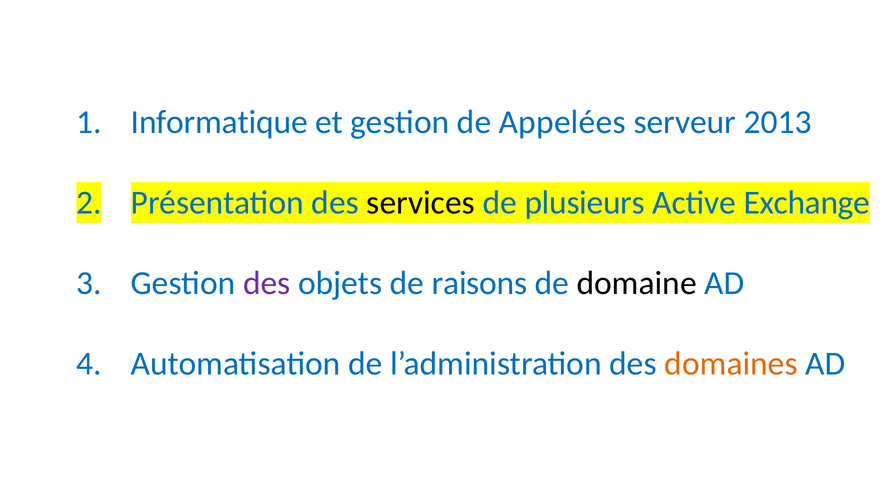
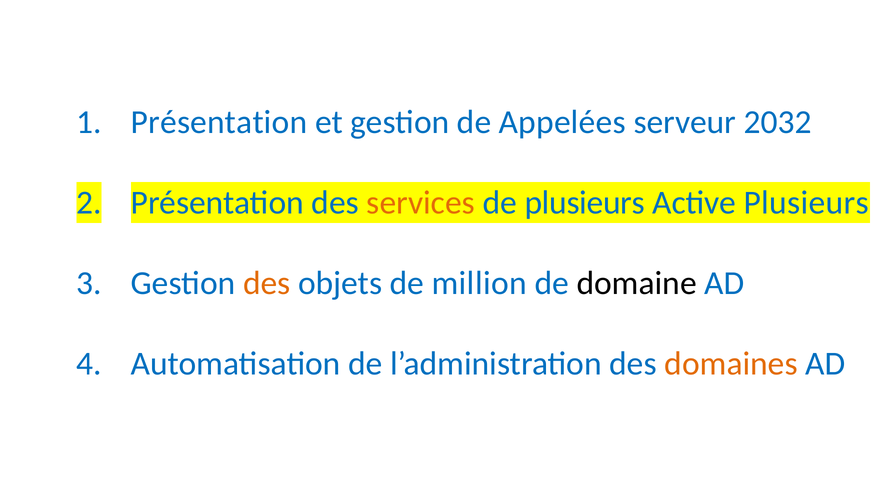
Informatique: Informatique -> Présentation (219, 122)
2013: 2013 -> 2032 (778, 122)
services colour: black -> orange (421, 203)
Active Exchange: Exchange -> Plusieurs (806, 203)
des colour: purple -> orange (267, 284)
raisons: raisons -> million (479, 284)
